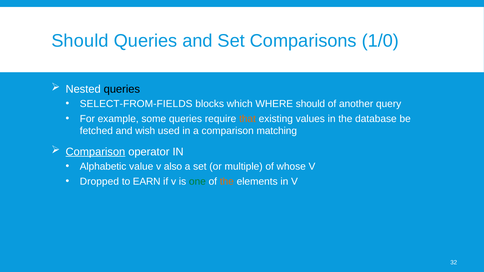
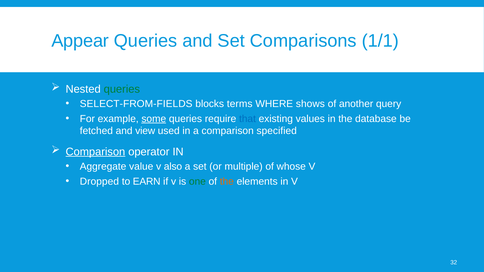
Should: Should -> Appear (80, 41)
1/0: 1/0 -> 1/1 (380, 41)
queries colour: black -> green (122, 89)
which: which -> terms (240, 104)
WHERE should: should -> shows (310, 104)
some underline: none -> present (154, 119)
that colour: orange -> blue (247, 119)
wish: wish -> view (145, 131)
matching: matching -> specified (277, 131)
Alphabetic: Alphabetic -> Aggregate (103, 167)
